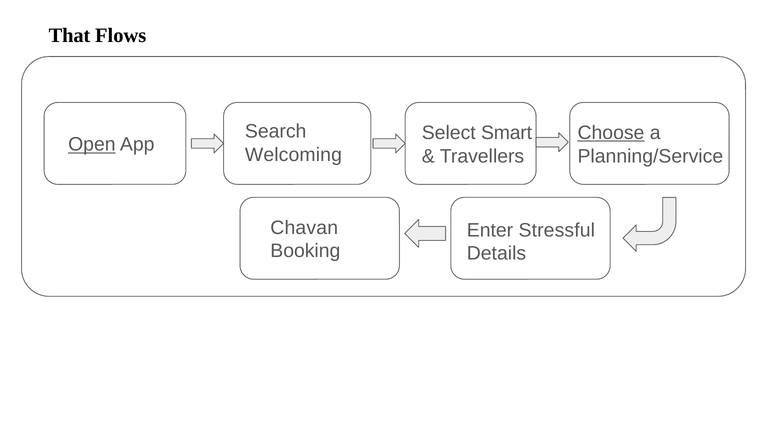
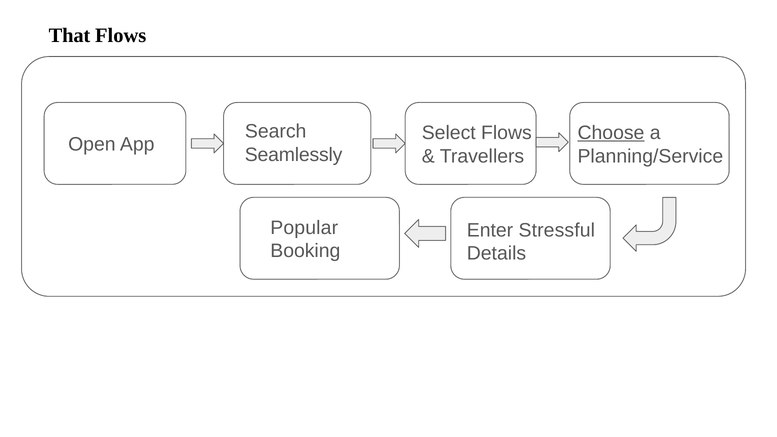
Select Smart: Smart -> Flows (506, 133)
Open underline: present -> none (92, 145)
Welcoming: Welcoming -> Seamlessly (294, 155)
Chavan: Chavan -> Popular (304, 228)
